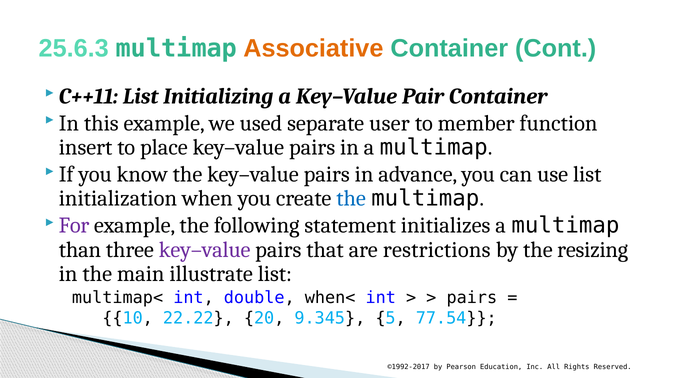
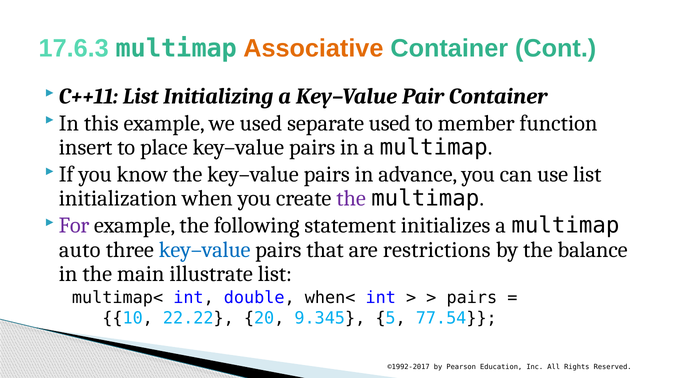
25.6.3: 25.6.3 -> 17.6.3 (74, 48)
separate user: user -> used (390, 123)
the colour: blue -> purple (351, 199)
than: than -> auto (80, 250)
key–value colour: purple -> blue (205, 250)
resizing: resizing -> balance (593, 250)
